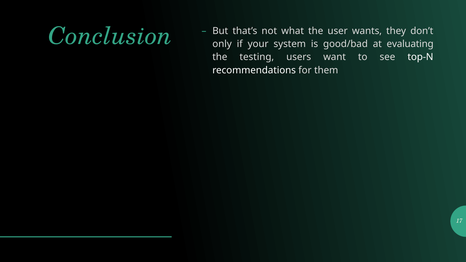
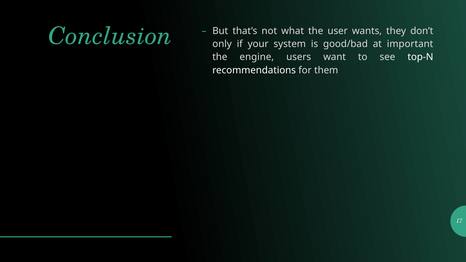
evaluating: evaluating -> important (410, 44)
testing: testing -> engine (257, 57)
